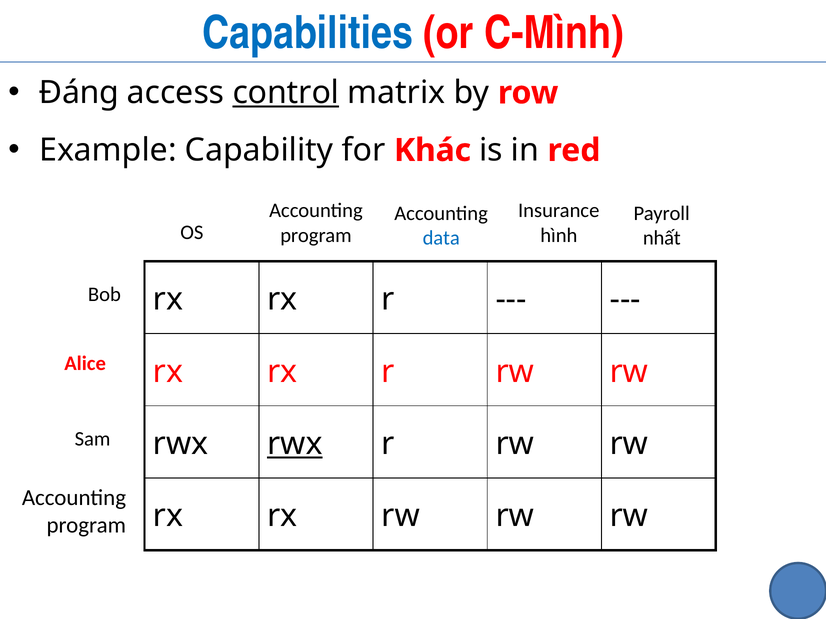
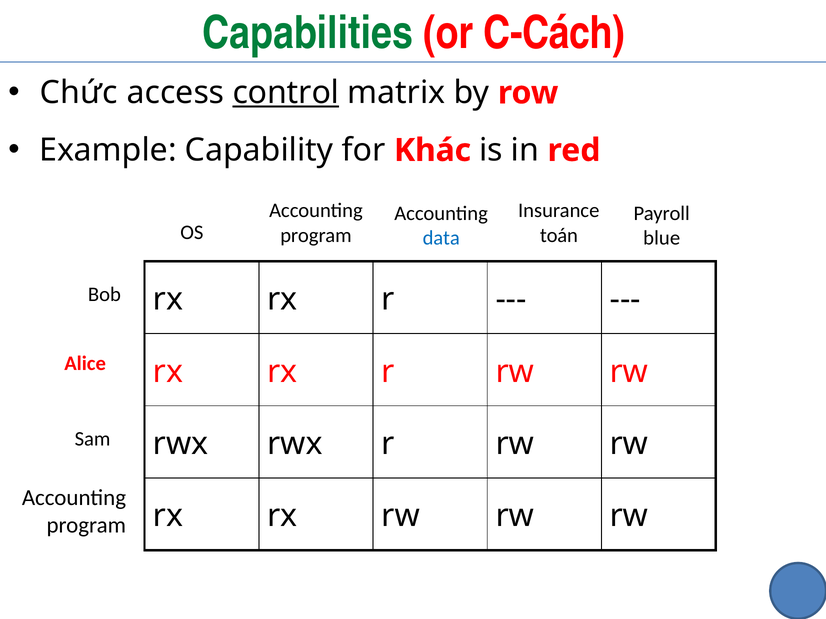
Capabilities colour: blue -> green (308, 33)
C-Mình: C-Mình -> C-Cách (554, 33)
Đáng: Đáng -> Chức (79, 93)
hình: hình -> toán (559, 235)
nhất: nhất -> blue (662, 238)
rwx underline: present -> none (295, 444)
